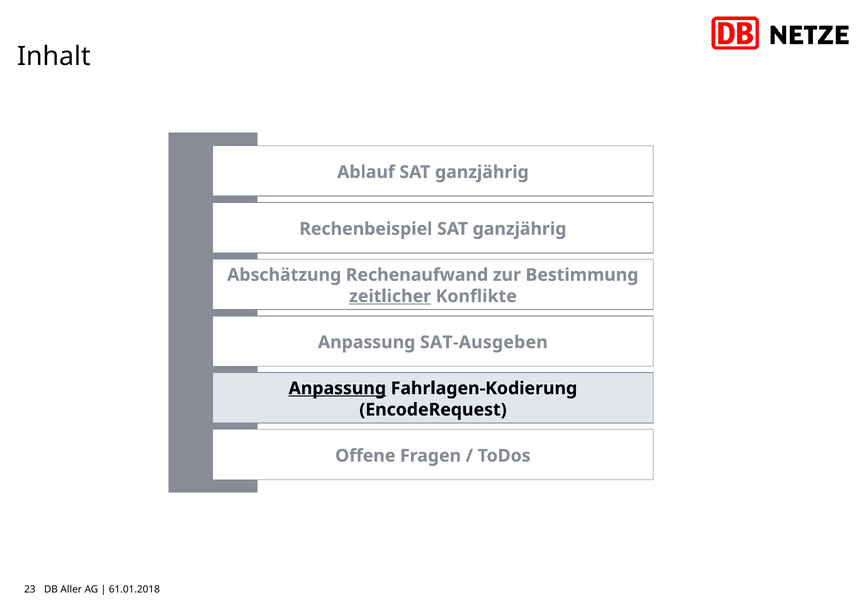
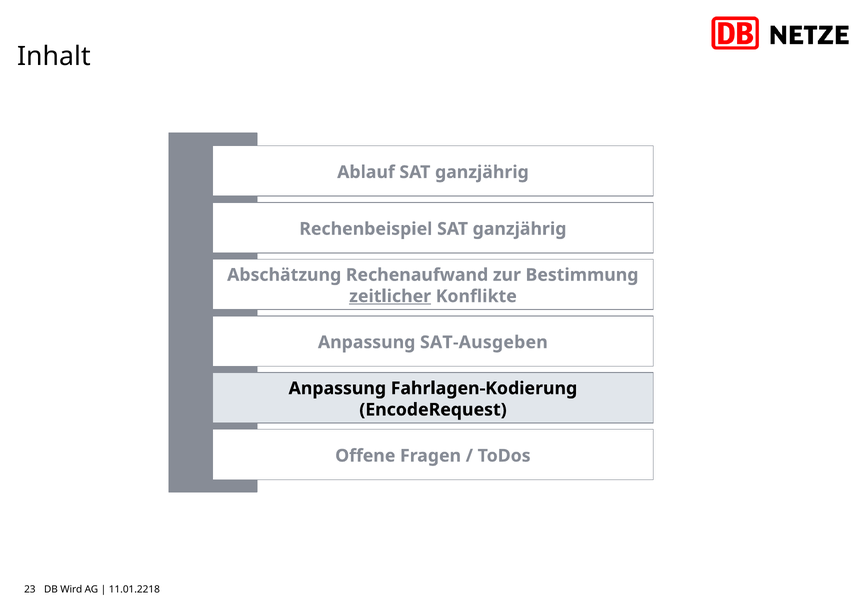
Anpassung underline: present -> none (337, 388)
Aller: Aller -> Wird (71, 589)
61.01.2018: 61.01.2018 -> 11.01.2218 (134, 589)
